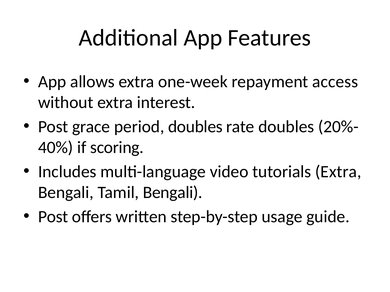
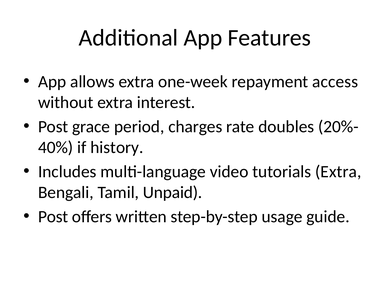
period doubles: doubles -> charges (195, 127)
scoring: scoring -> history (117, 148)
Tamil Bengali: Bengali -> Unpaid (173, 193)
